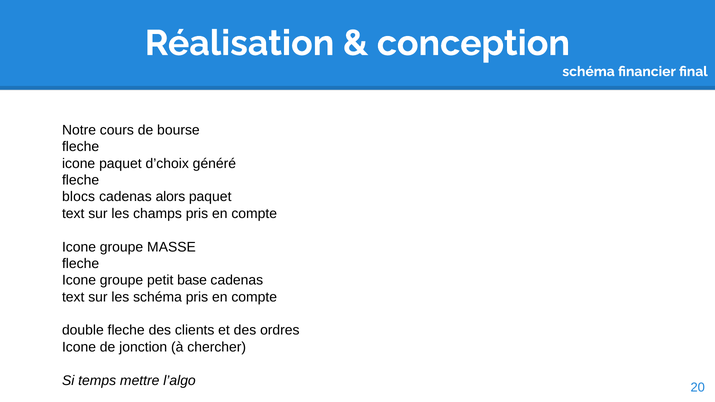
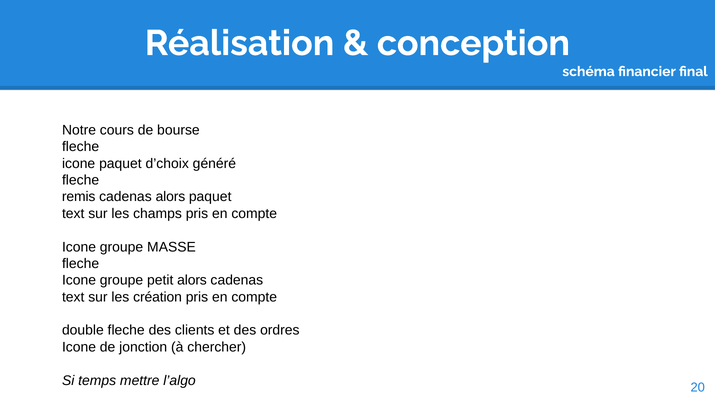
blocs: blocs -> remis (79, 197)
petit base: base -> alors (192, 280)
les schéma: schéma -> création (158, 297)
